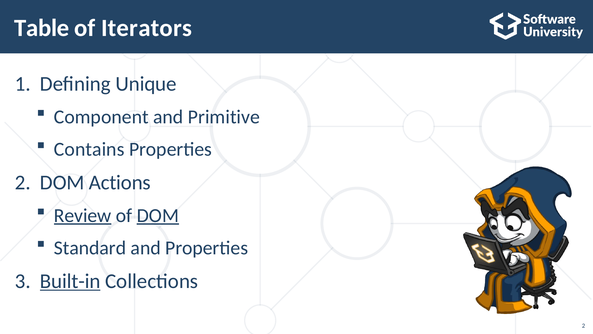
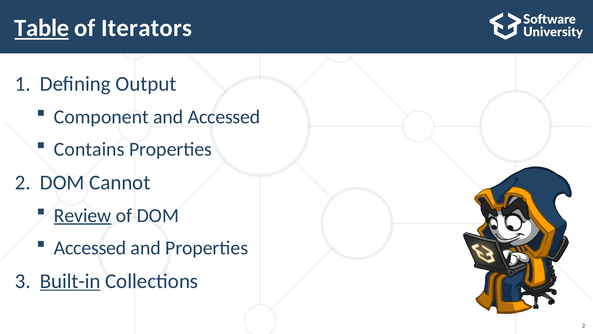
Table underline: none -> present (42, 28)
Unique: Unique -> Output (146, 84)
and Primitive: Primitive -> Accessed (224, 117)
Actions: Actions -> Cannot (120, 182)
DOM underline: present -> none (158, 215)
Standard: Standard -> Accessed (90, 248)
